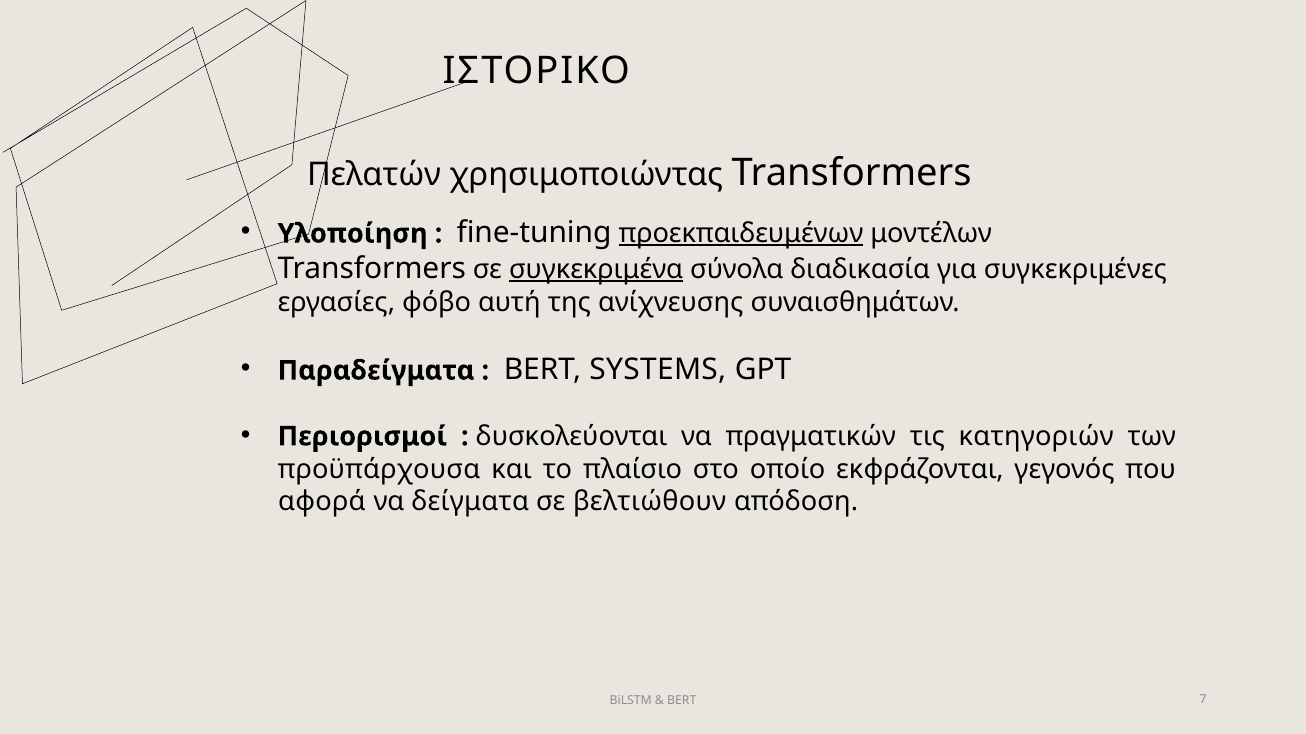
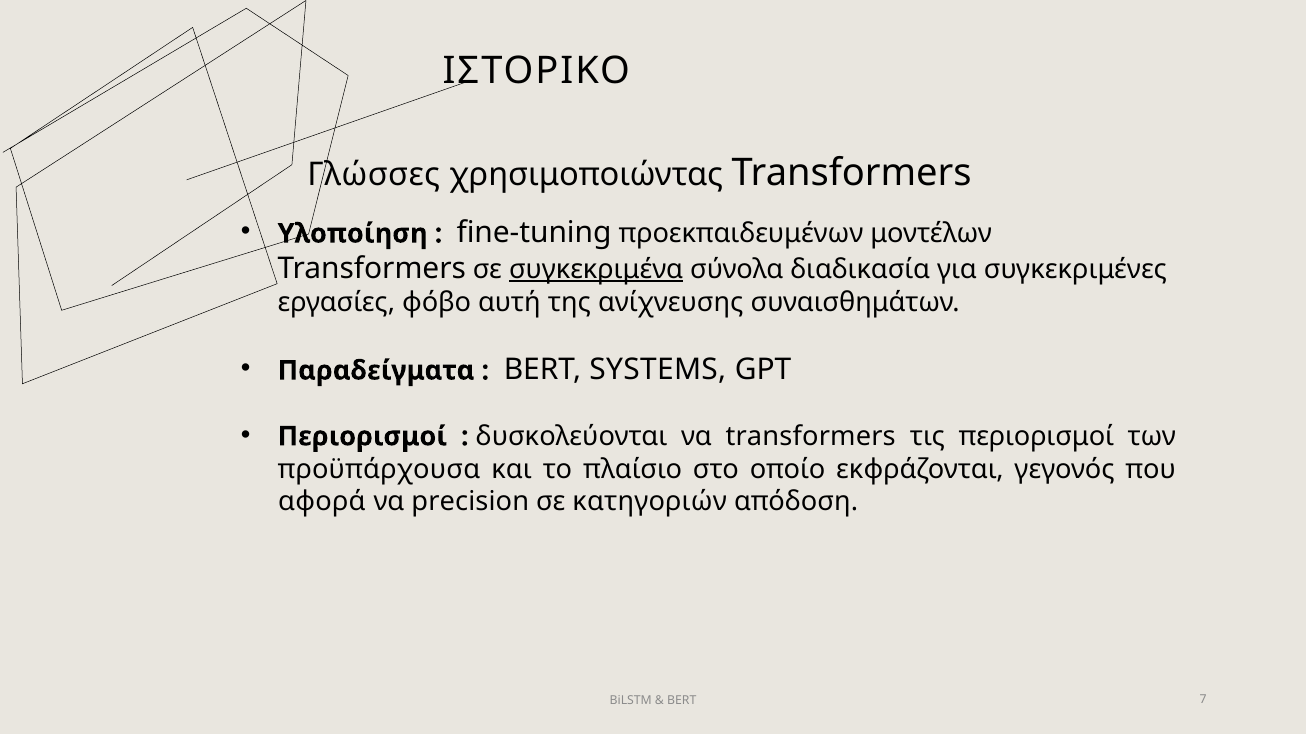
Πελατών: Πελατών -> Γλώσσες (374, 175)
προεκπαιδευμένων underline: present -> none (741, 234)
να πραγματικών: πραγματικών -> transformers (811, 437)
τις κατηγοριών: κατηγοριών -> περιορισμοί (1036, 437)
δείγματα: δείγματα -> precision (470, 502)
βελτιώθουν: βελτιώθουν -> κατηγοριών (650, 502)
